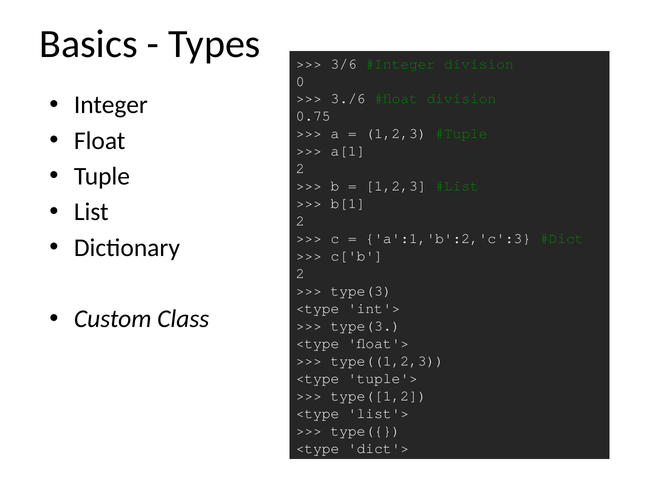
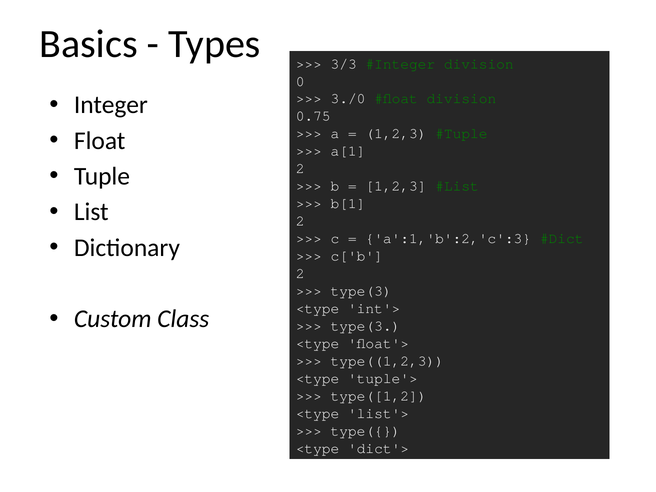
3/6: 3/6 -> 3/3 (344, 64)
3./6: 3./6 -> 3./0 (348, 99)
